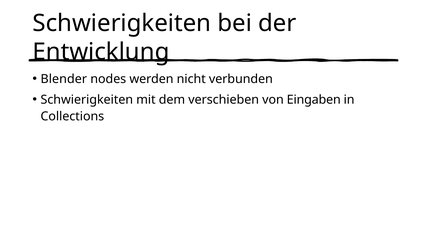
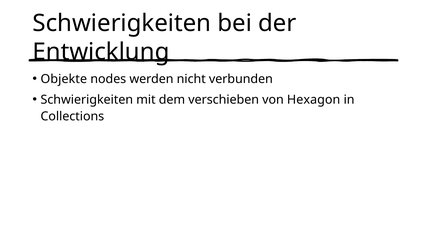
Blender: Blender -> Objekte (64, 79)
Eingaben: Eingaben -> Hexagon (314, 100)
